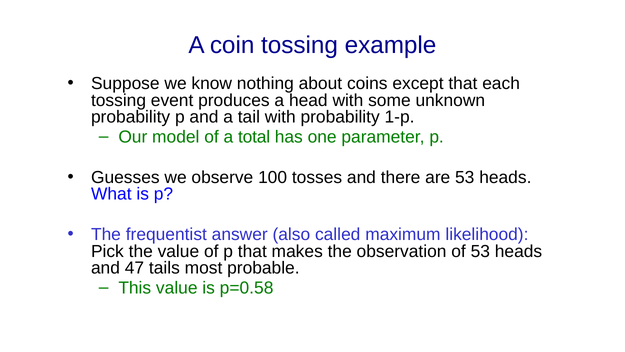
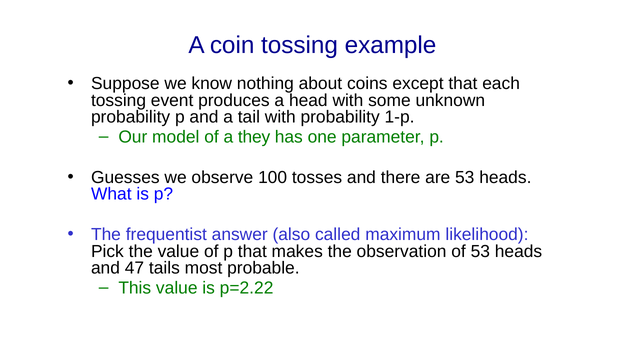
total: total -> they (254, 137)
p=0.58: p=0.58 -> p=2.22 (247, 288)
